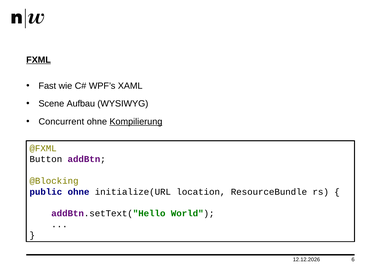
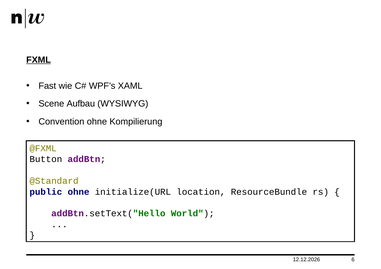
Concurrent: Concurrent -> Convention (61, 122)
Kompilierung underline: present -> none (136, 122)
@Blocking: @Blocking -> @Standard (54, 181)
